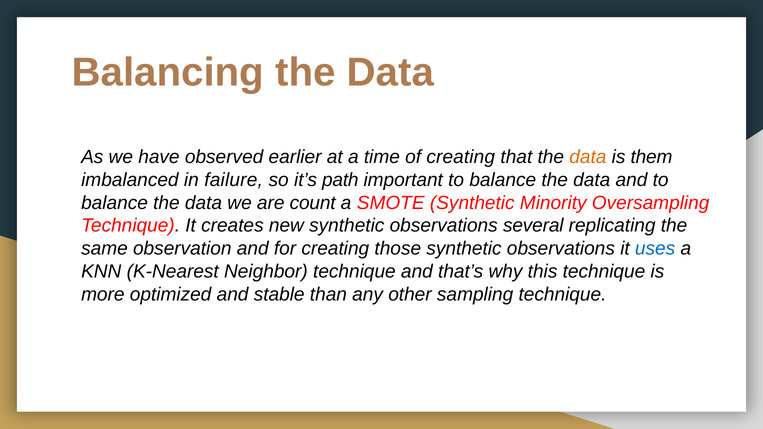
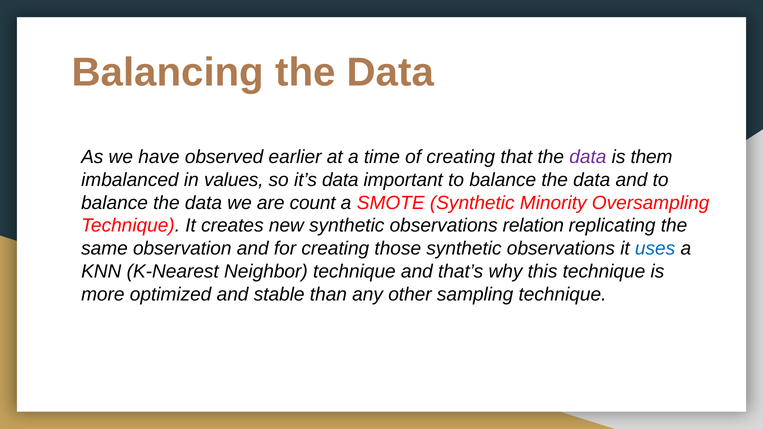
data colour: orange -> purple (588, 157)
failure: failure -> values (234, 180)
it’s path: path -> data (340, 180)
several: several -> relation (533, 226)
